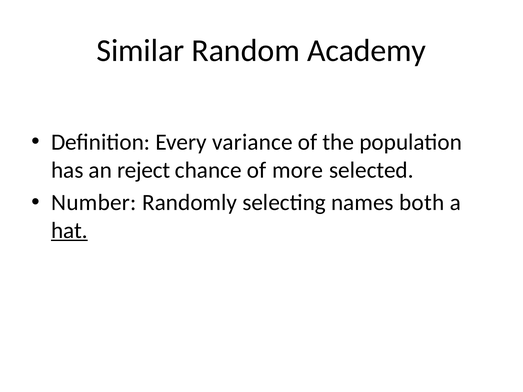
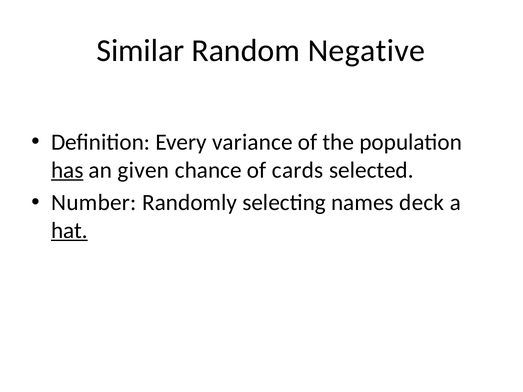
Academy: Academy -> Negative (366, 51)
has underline: none -> present (67, 170)
reject: reject -> given (143, 170)
more: more -> cards (298, 170)
both: both -> deck (422, 203)
